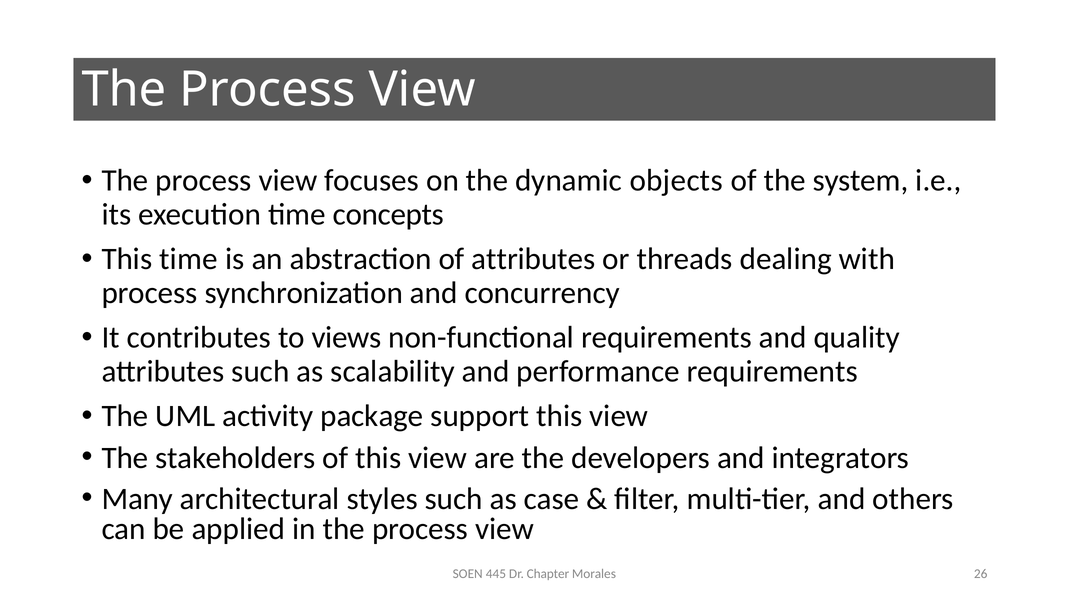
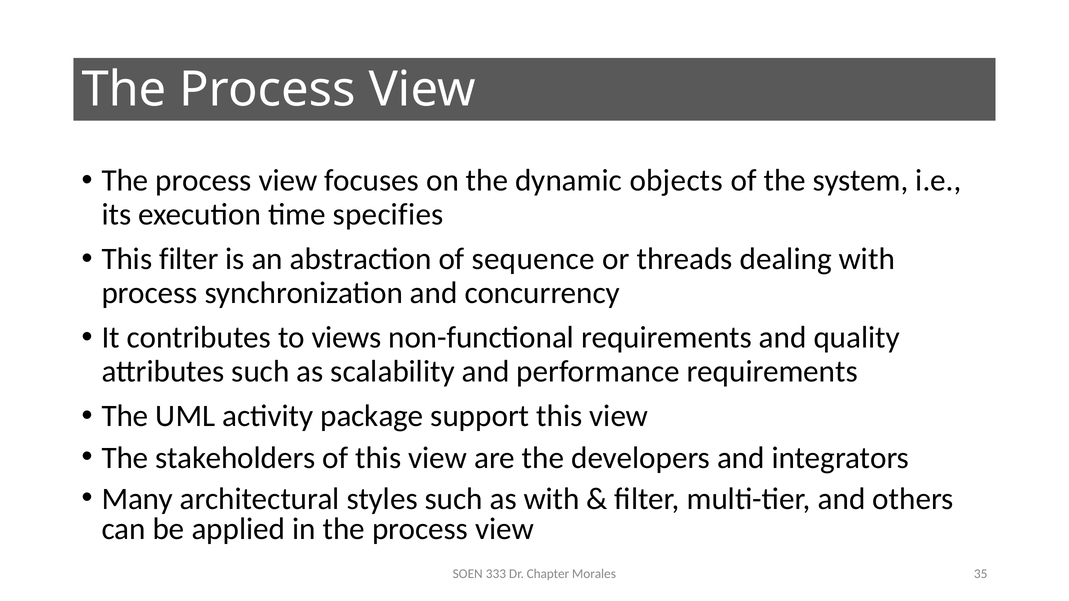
concepts: concepts -> specifies (388, 214)
This time: time -> filter (189, 259)
of attributes: attributes -> sequence (533, 259)
as case: case -> with (552, 499)
445: 445 -> 333 (496, 574)
26: 26 -> 35 (981, 574)
